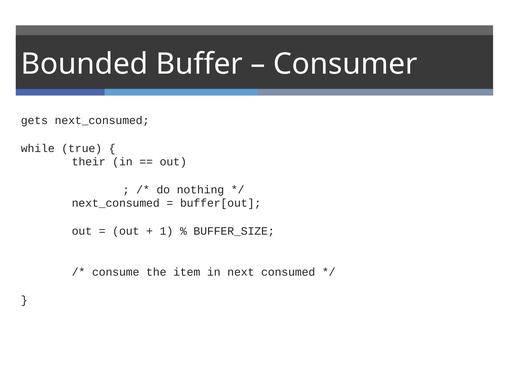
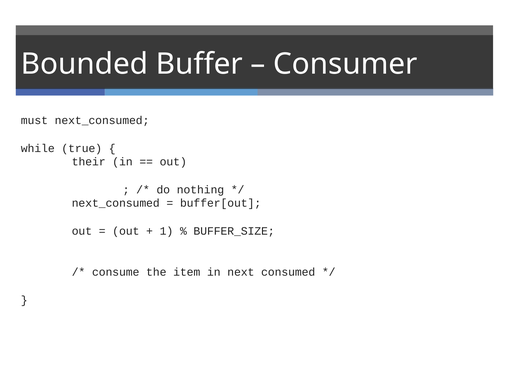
gets: gets -> must (34, 121)
